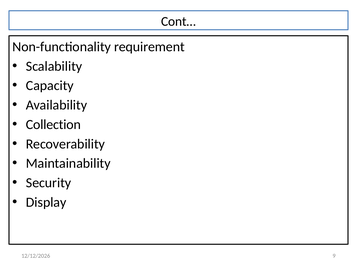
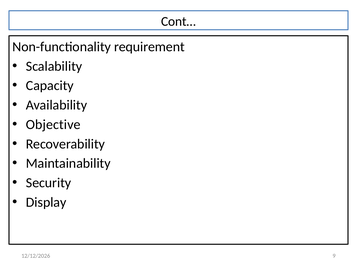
Collection: Collection -> Objective (53, 124)
